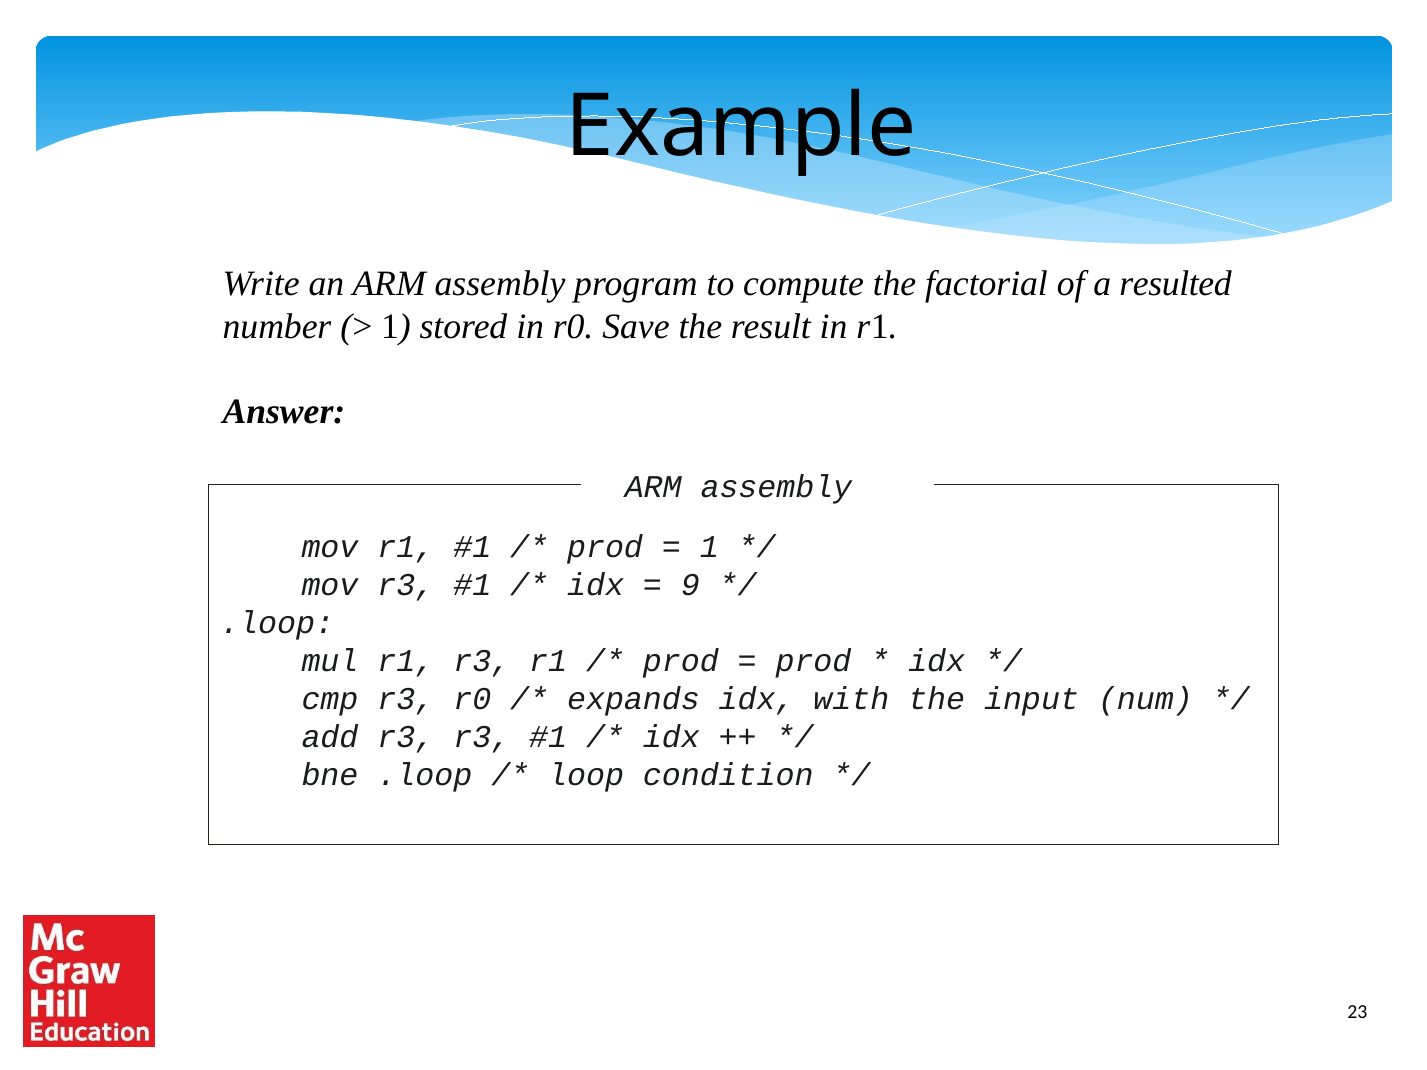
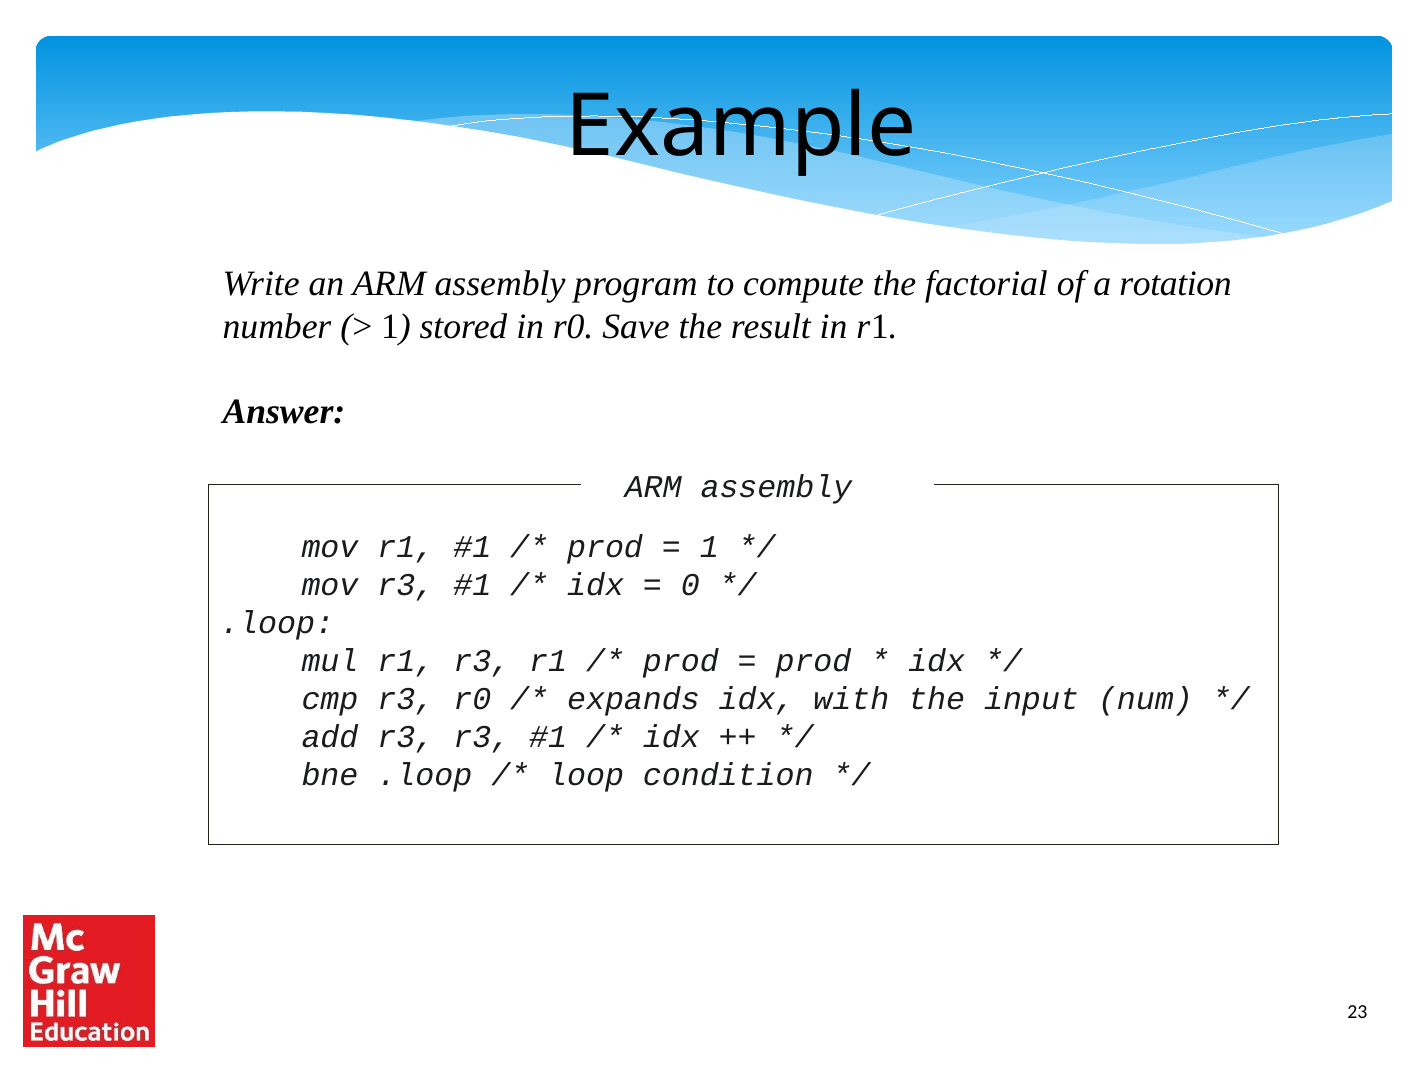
resulted: resulted -> rotation (1176, 284)
9: 9 -> 0 (690, 585)
